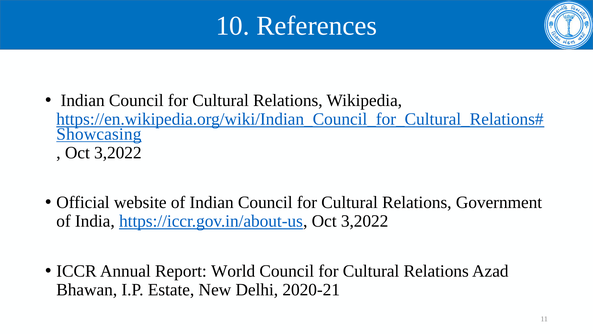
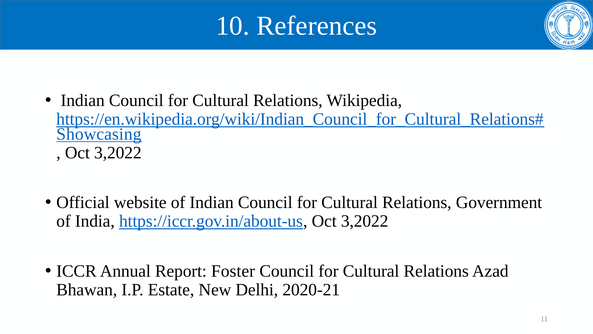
World: World -> Foster (233, 271)
